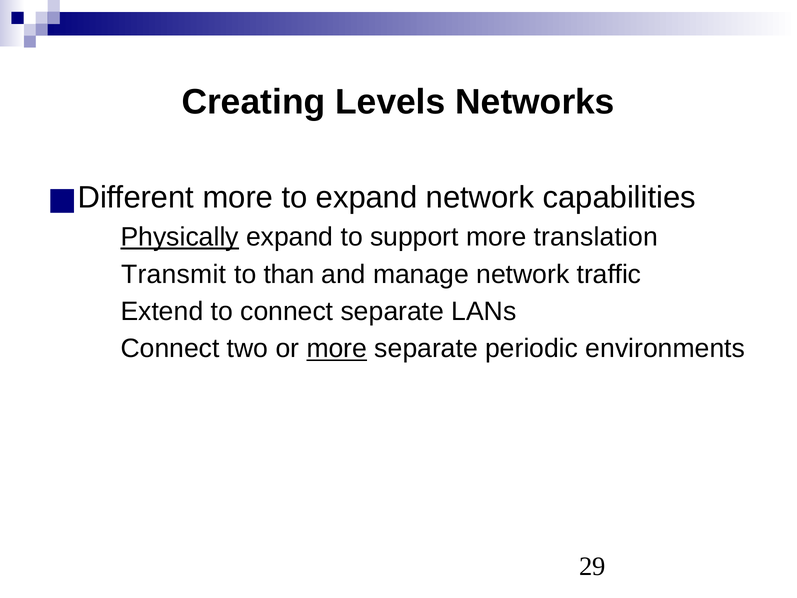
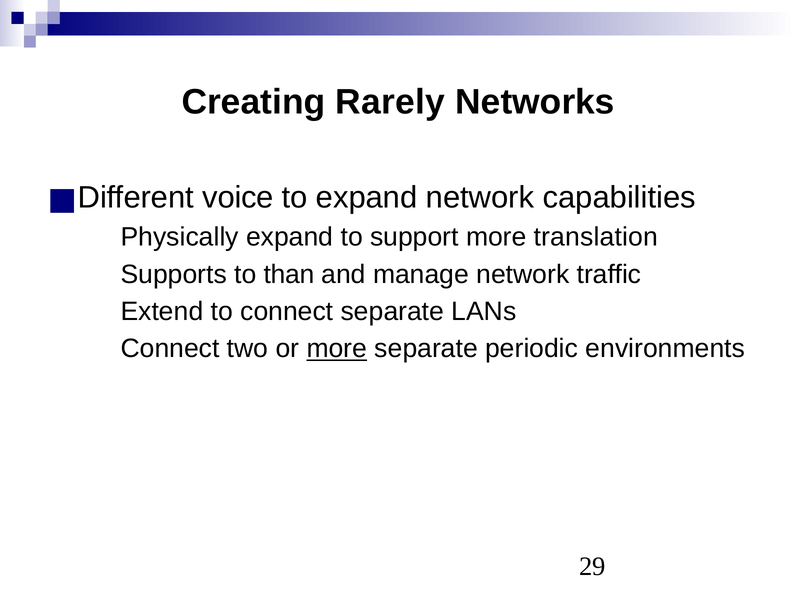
Levels: Levels -> Rarely (390, 102)
Different more: more -> voice (238, 197)
Physically underline: present -> none (180, 237)
Transmit: Transmit -> Supports (174, 274)
